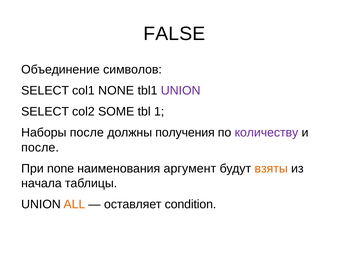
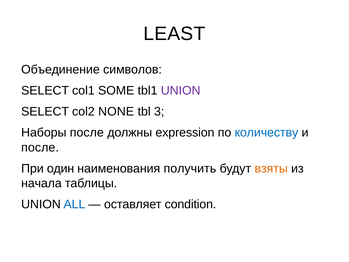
FALSE: FALSE -> LEAST (174, 34)
col1 NONE: NONE -> SOME (116, 91)
SOME: SOME -> NONE (116, 112)
1: 1 -> 3 (159, 112)
получения: получения -> expression (185, 133)
количеству colour: purple -> blue (266, 133)
При none: none -> один (61, 168)
аргумент: аргумент -> получить (190, 168)
ALL colour: orange -> blue (74, 204)
